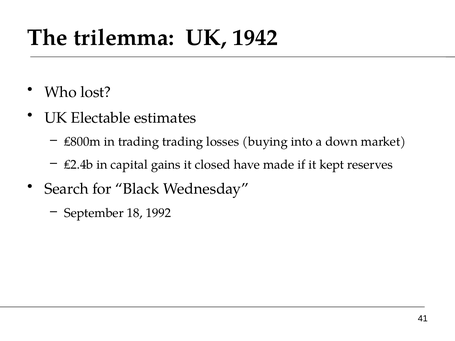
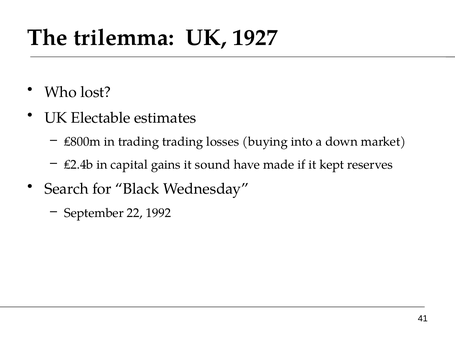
1942: 1942 -> 1927 (255, 38)
closed: closed -> sound (213, 165)
18: 18 -> 22 (135, 213)
